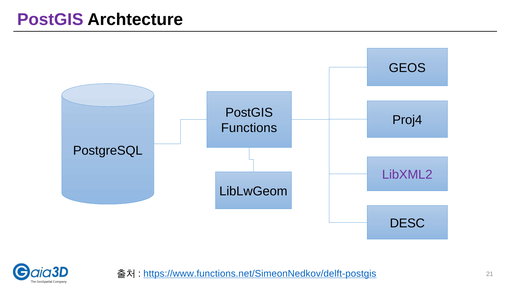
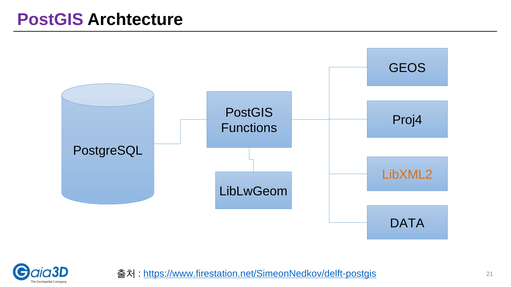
LibXML2 colour: purple -> orange (407, 175)
DESC: DESC -> DATA (407, 224)
https://www.functions.net/SimeonNedkov/delft-postgis: https://www.functions.net/SimeonNedkov/delft-postgis -> https://www.firestation.net/SimeonNedkov/delft-postgis (260, 274)
